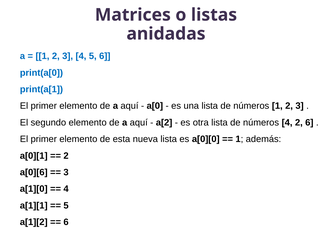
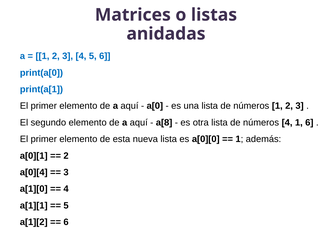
a[2: a[2 -> a[8 (164, 123)
4 2: 2 -> 1 (299, 123)
a[0][6: a[0][6 -> a[0][4 (34, 172)
